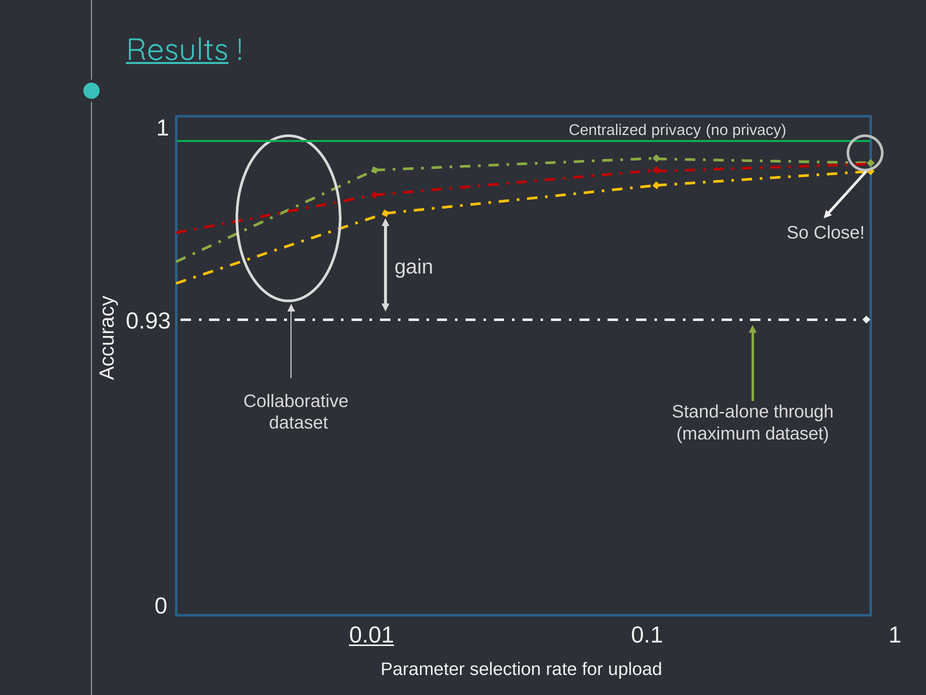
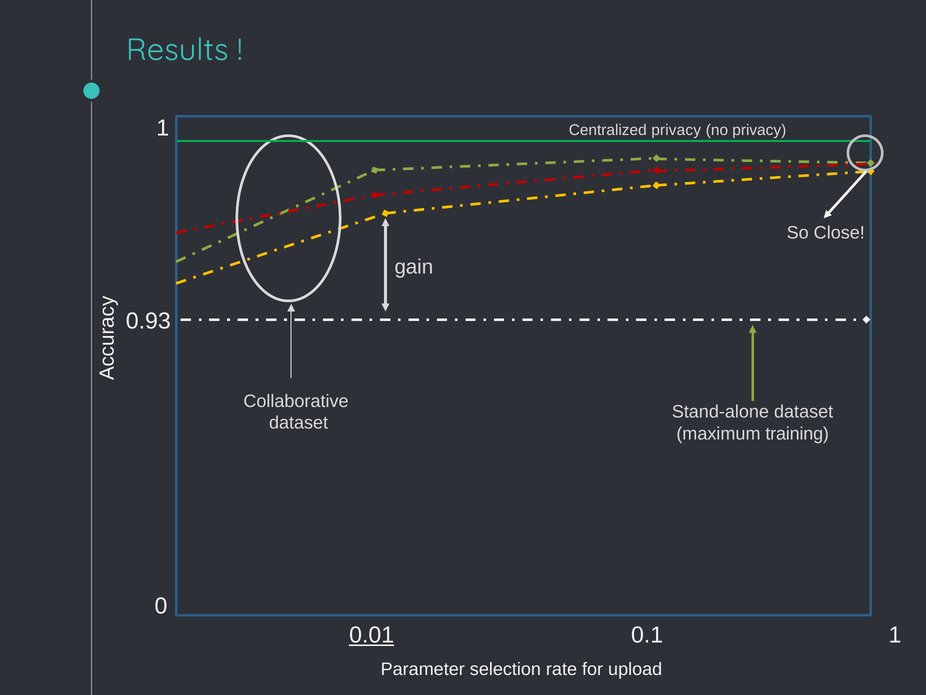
Results underline: present -> none (177, 50)
Stand-alone through: through -> dataset (804, 412)
maximum dataset: dataset -> training (797, 433)
